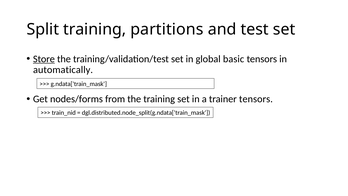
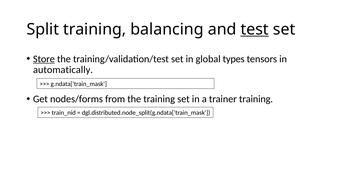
partitions: partitions -> balancing (167, 29)
test underline: none -> present (255, 29)
basic: basic -> types (234, 59)
trainer tensors: tensors -> training (256, 99)
